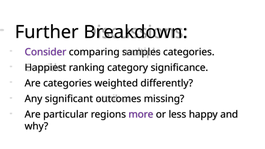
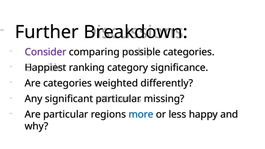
samples: samples -> possible (141, 52)
significant outcomes: outcomes -> particular (118, 99)
more colour: purple -> blue (141, 114)
